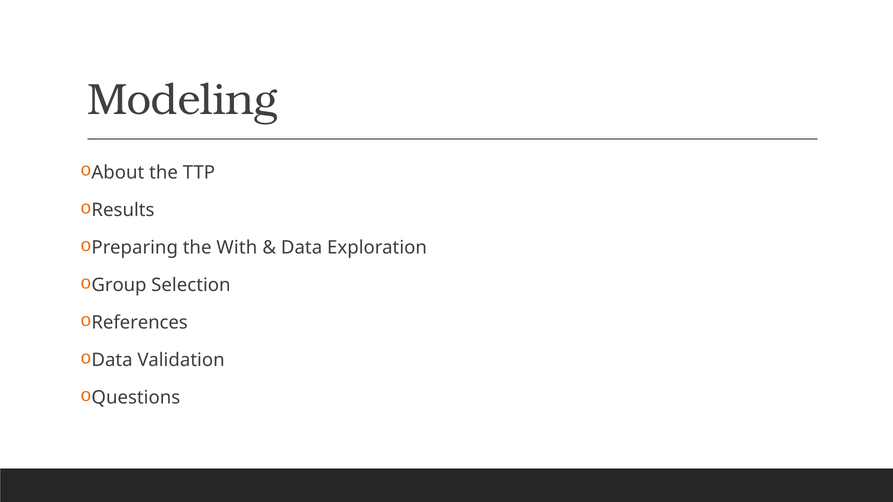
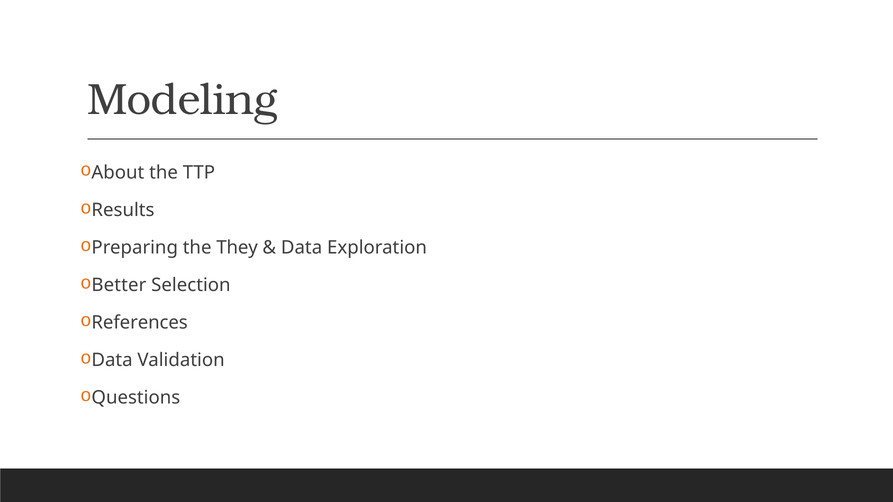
With: With -> They (237, 248)
Group: Group -> Better (119, 285)
